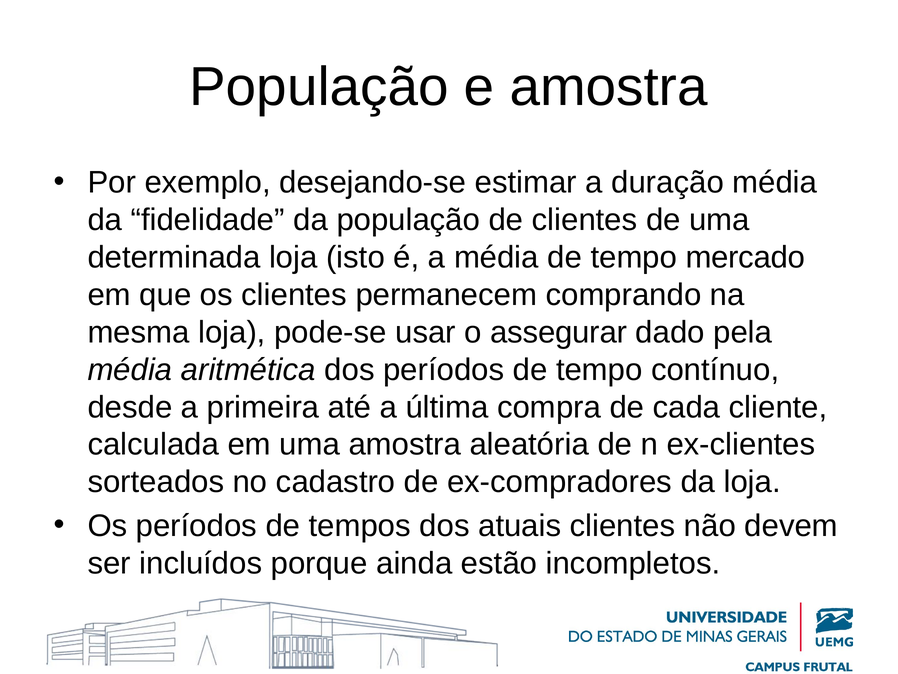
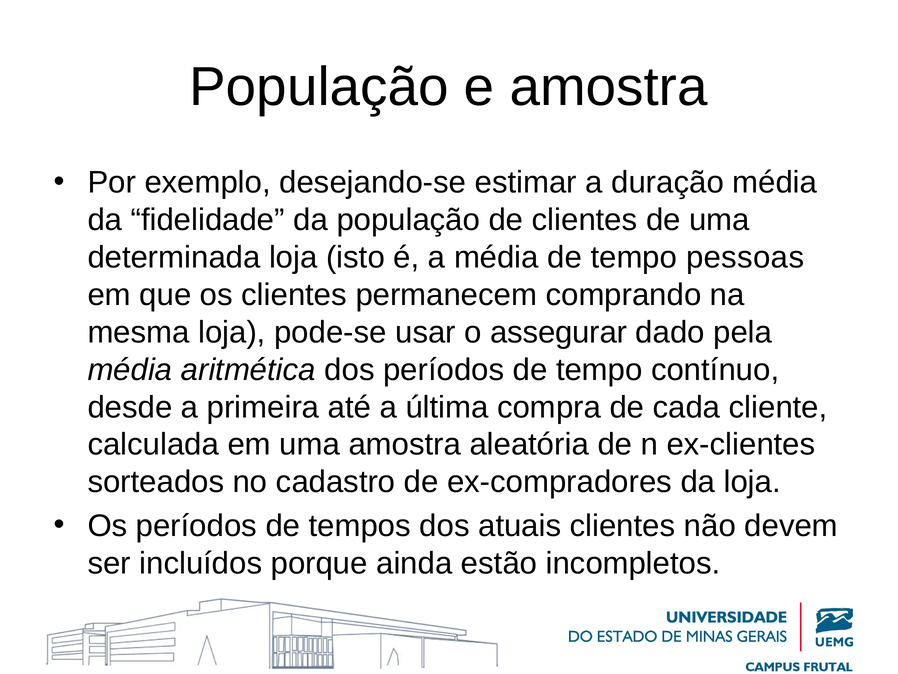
mercado: mercado -> pessoas (745, 257)
